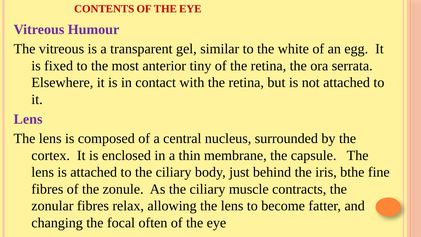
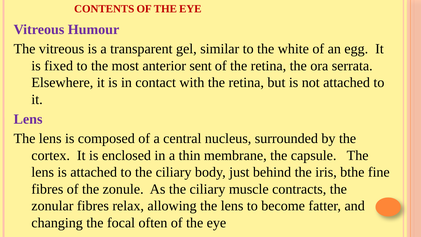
tiny: tiny -> sent (201, 66)
